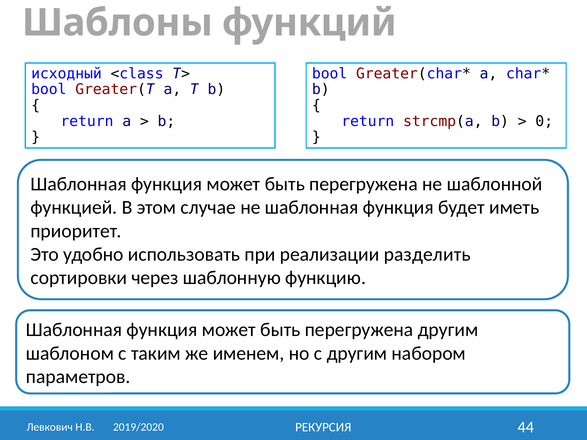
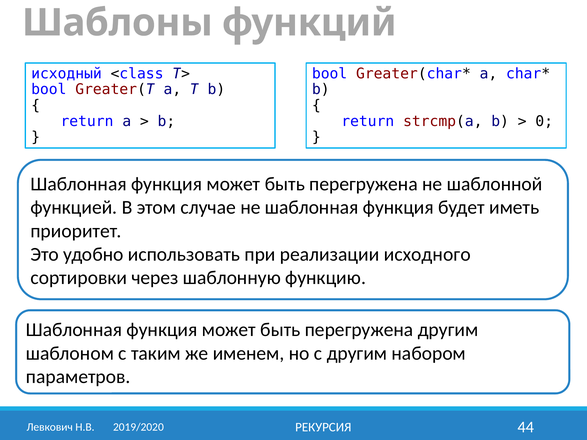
разделить: разделить -> исходного (427, 255)
